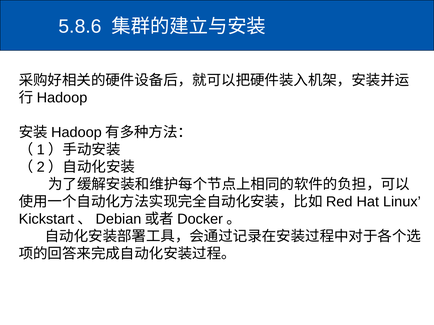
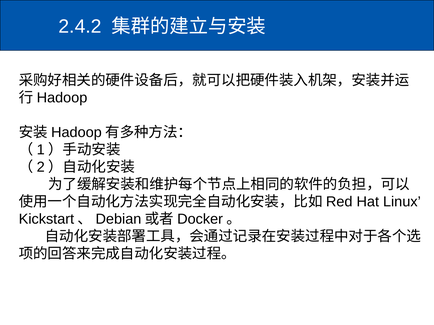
5.8.6: 5.8.6 -> 2.4.2 (80, 27)
